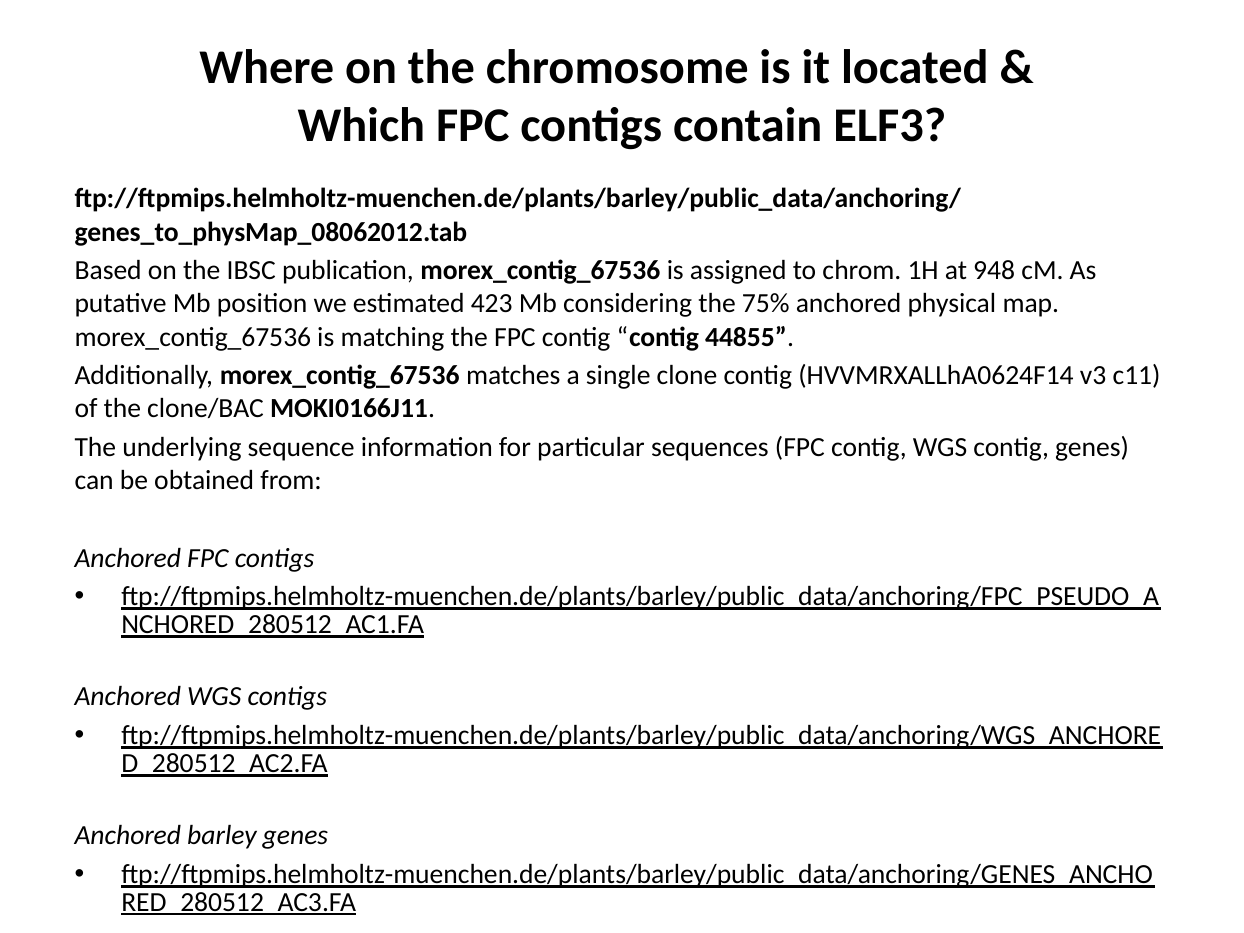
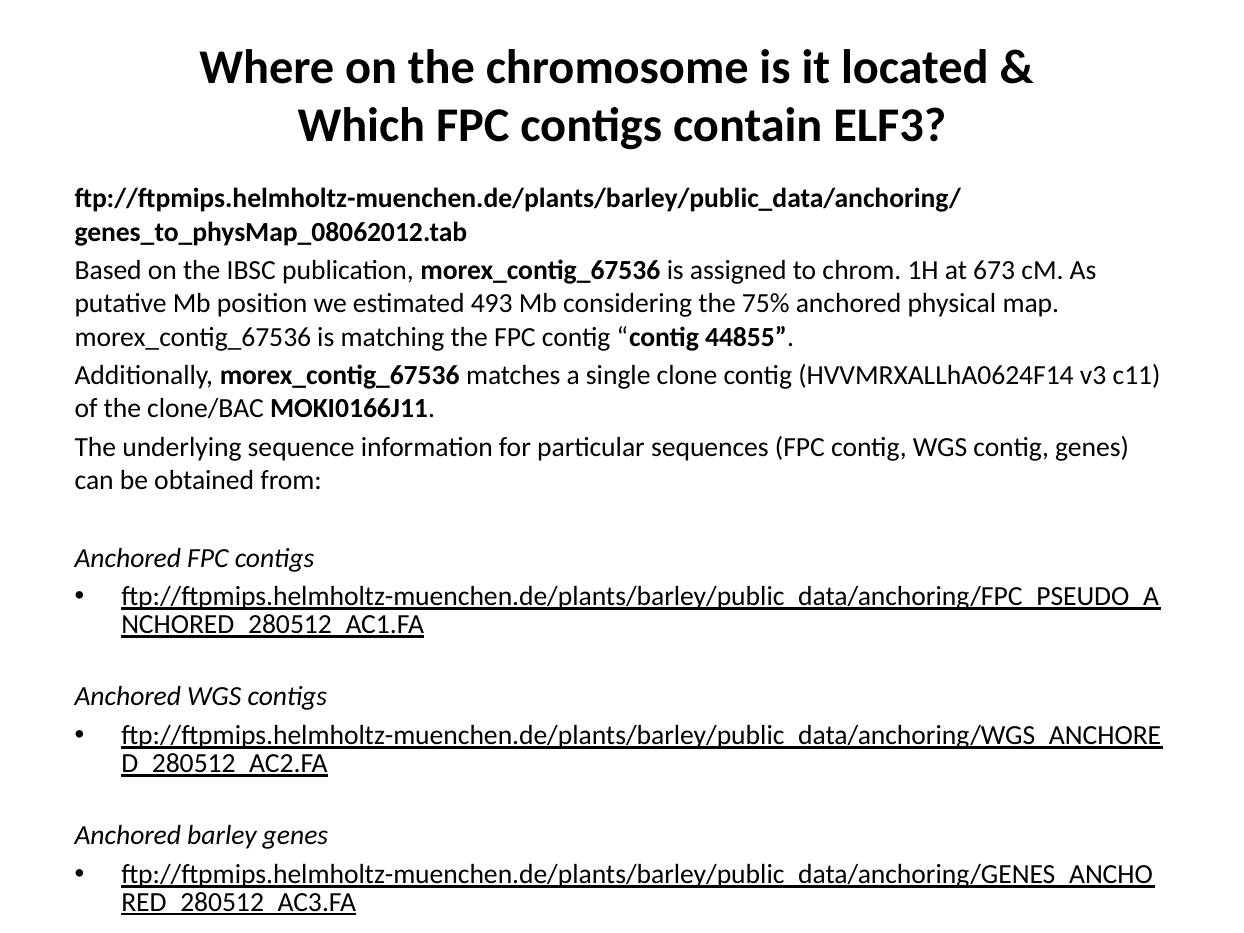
948: 948 -> 673 (994, 271)
423: 423 -> 493 (492, 304)
